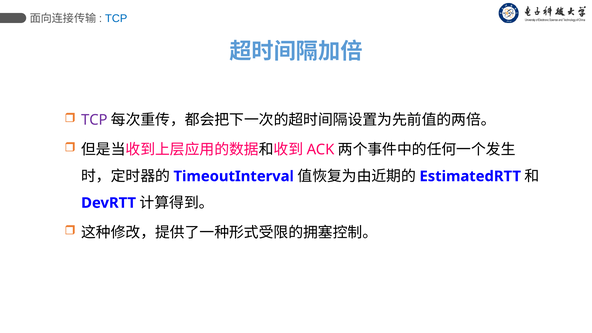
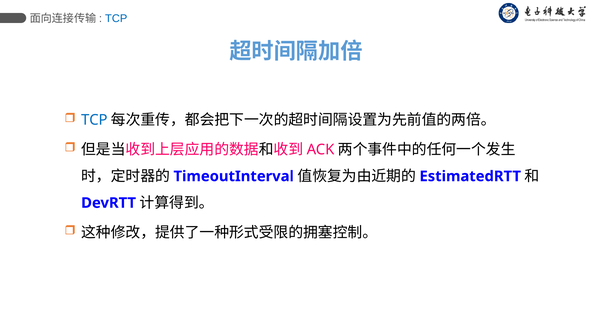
TCP colour: purple -> blue (94, 120)
